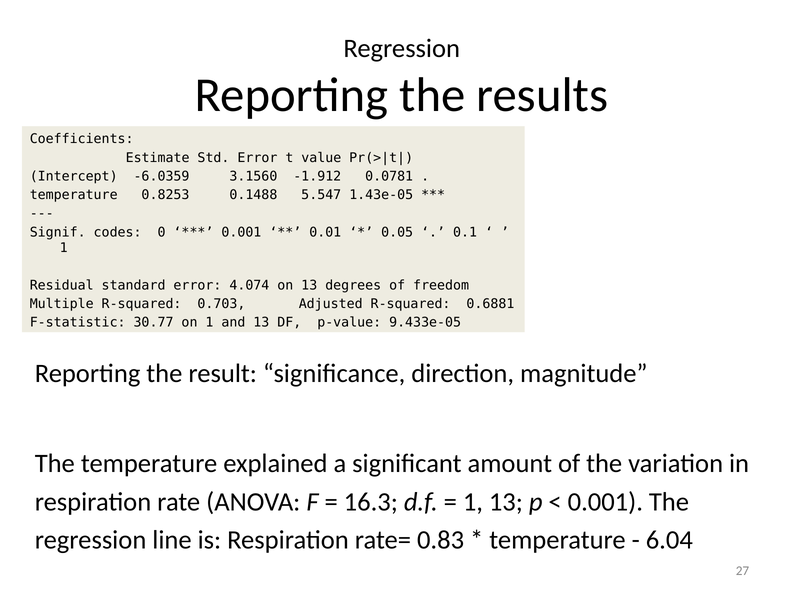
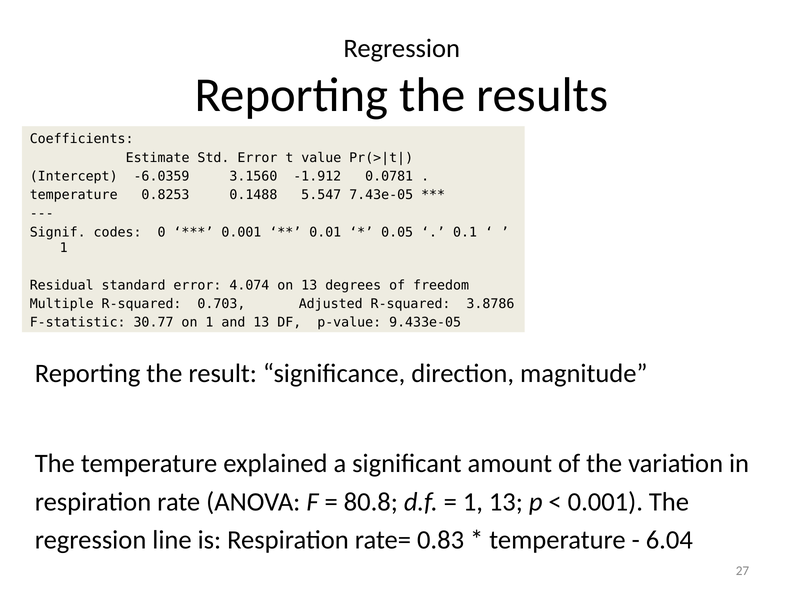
1.43e-05: 1.43e-05 -> 7.43e-05 (381, 195)
0.6881: 0.6881 -> 3.8786 (490, 304)
16.3: 16.3 -> 80.8 (371, 502)
